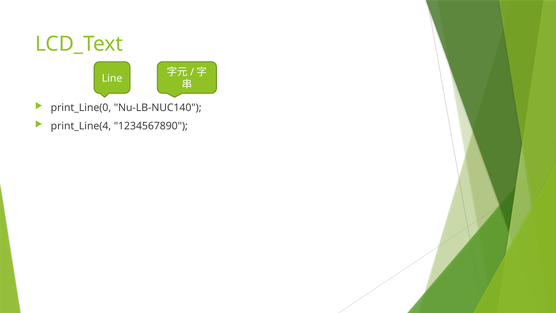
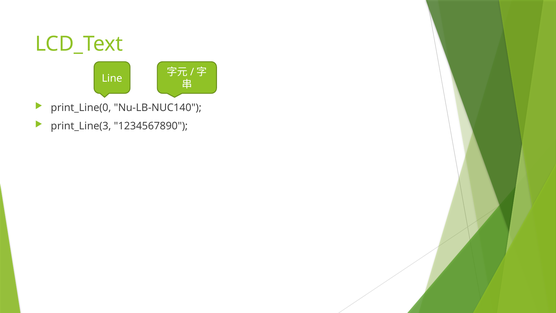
print_Line(4: print_Line(4 -> print_Line(3 (81, 126)
